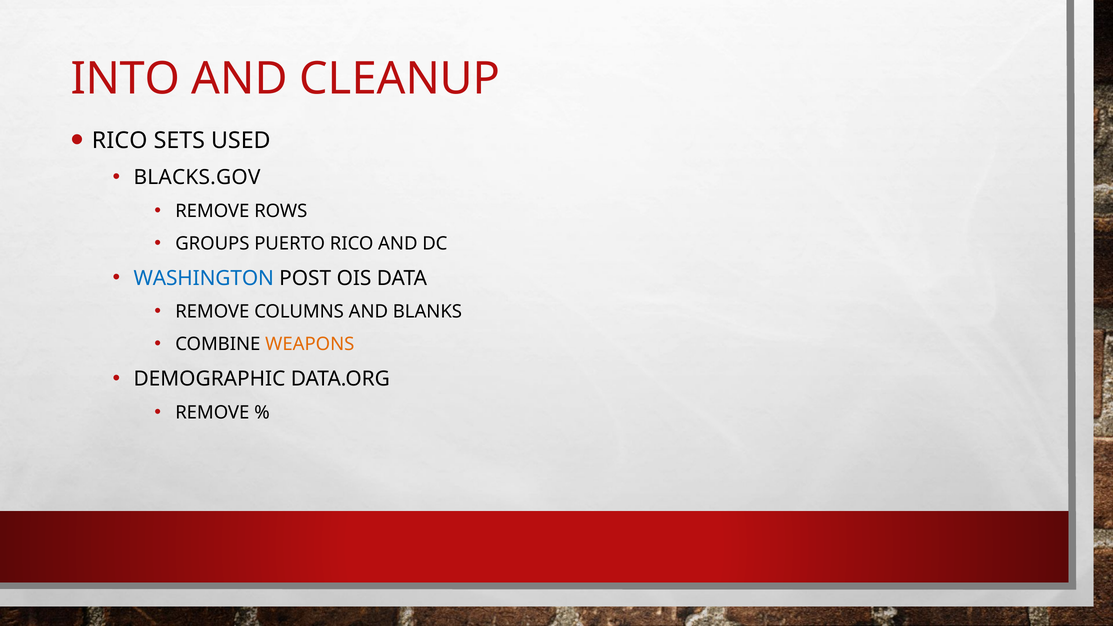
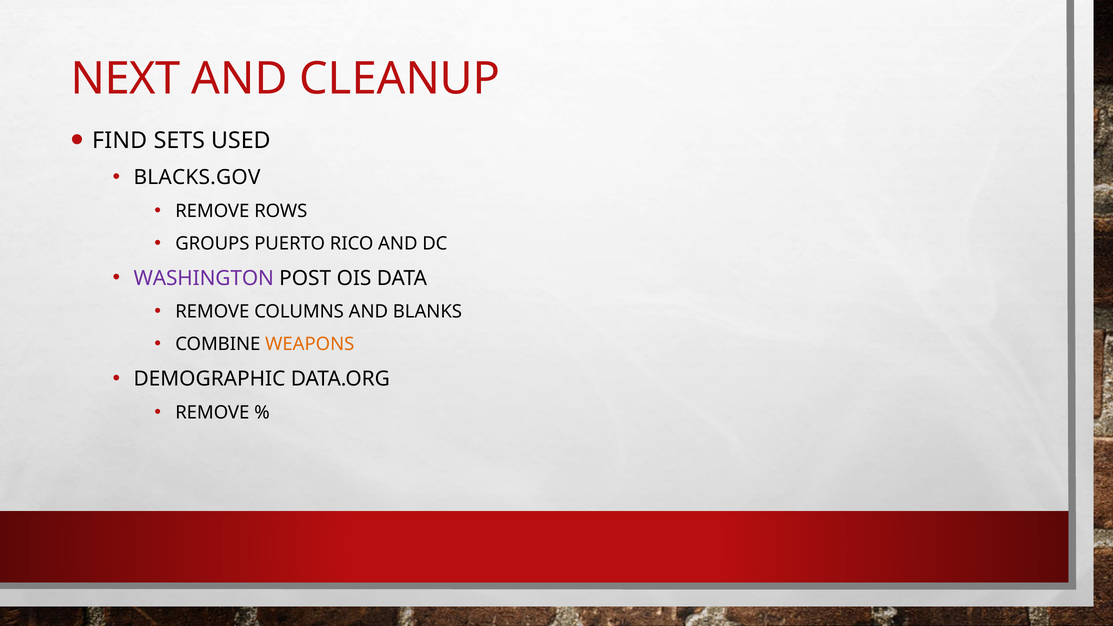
INTO: INTO -> NEXT (125, 79)
RICO: RICO -> FIND (120, 140)
WASHINGTON colour: blue -> purple (204, 278)
